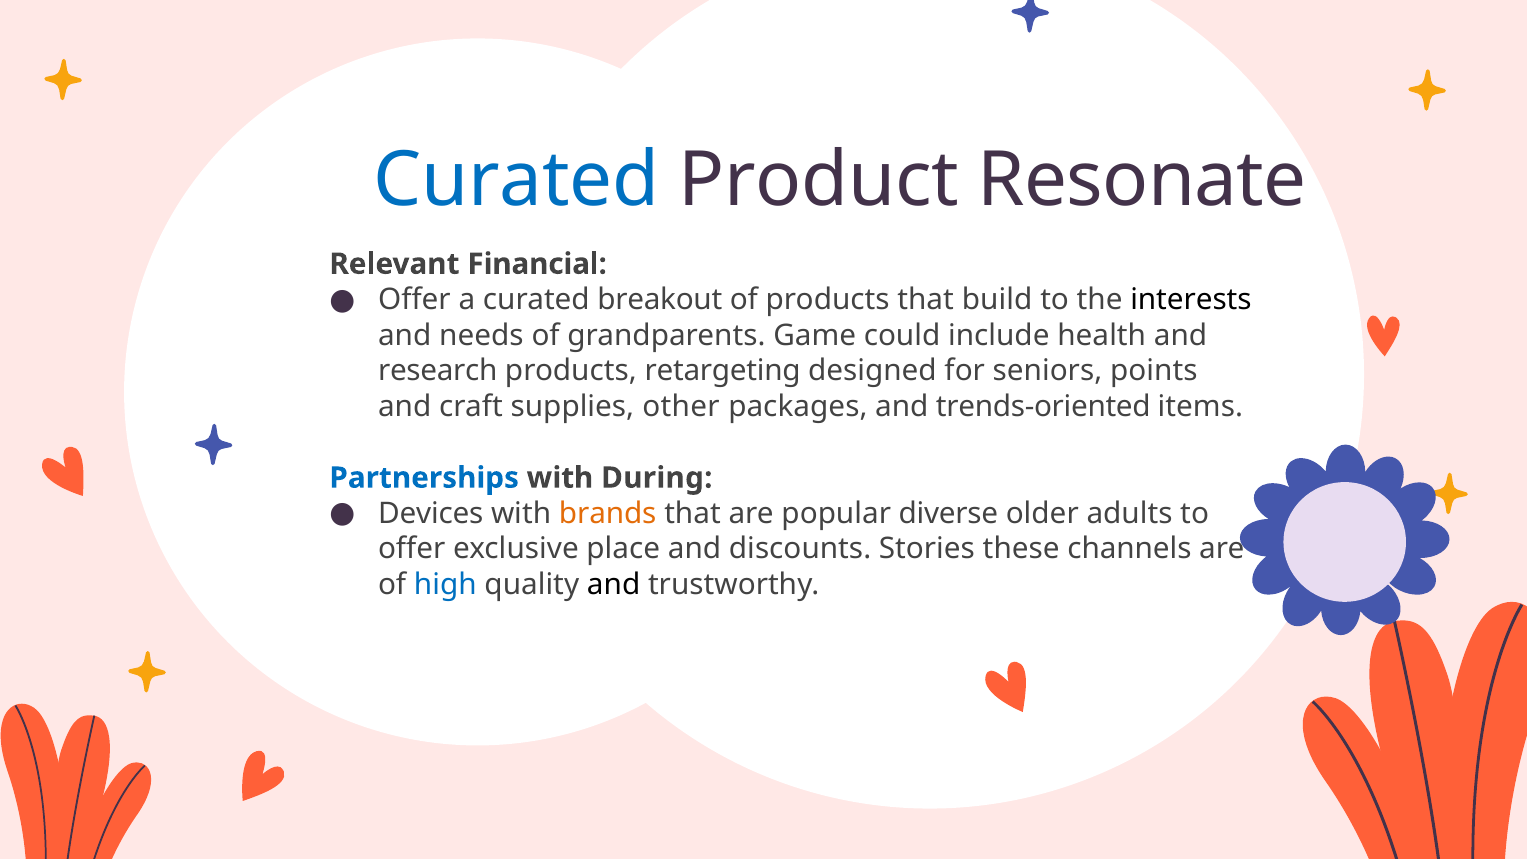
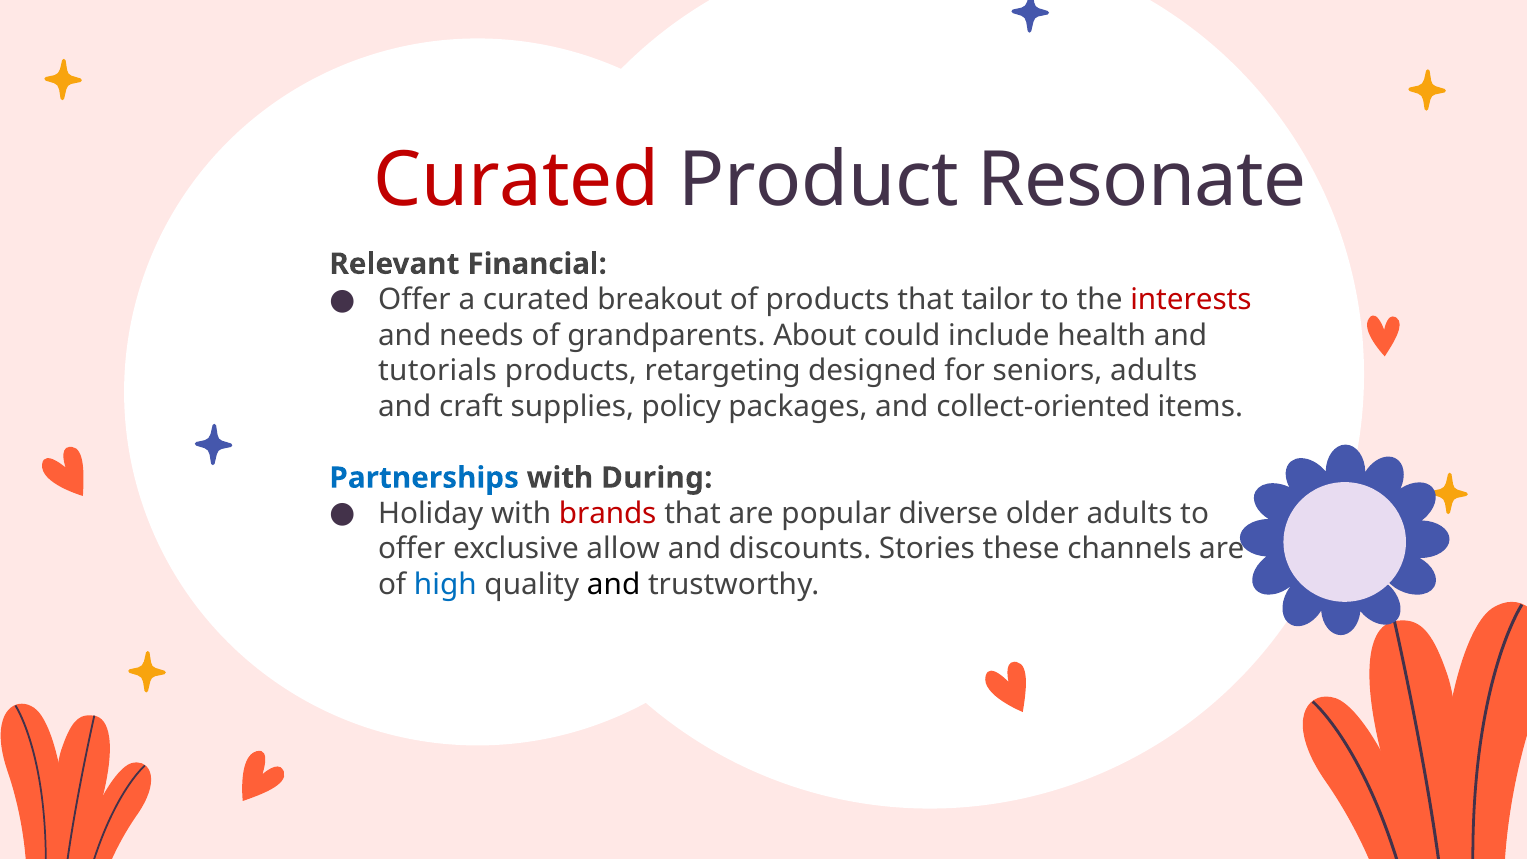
Curated colour: blue -> red (516, 180)
build: build -> tailor (997, 300)
interests colour: black -> red (1191, 300)
Game: Game -> About (815, 335)
research: research -> tutorials (437, 371)
seniors points: points -> adults (1154, 371)
other: other -> policy (681, 407)
trends-oriented: trends-oriented -> collect-oriented (1043, 407)
Devices: Devices -> Holiday (431, 514)
brands colour: orange -> red (608, 514)
place: place -> allow (623, 549)
